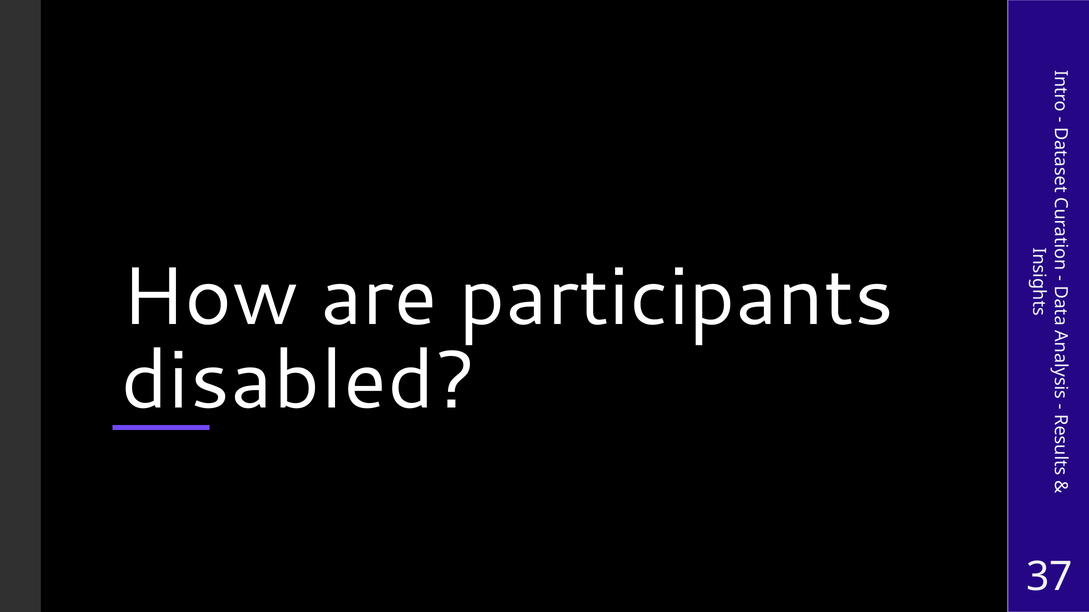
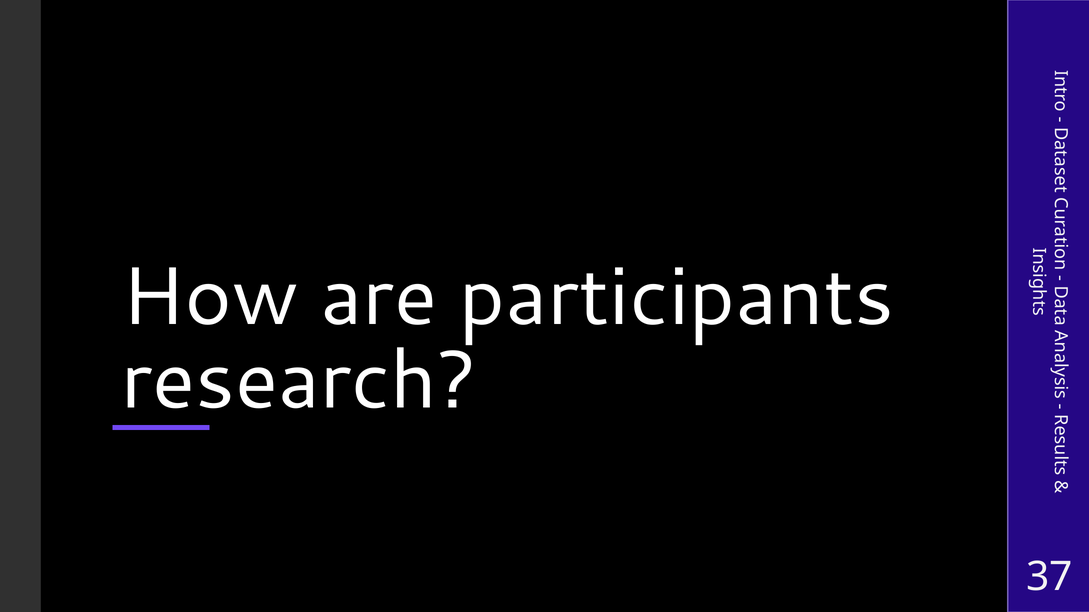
disabled: disabled -> research (299, 381)
